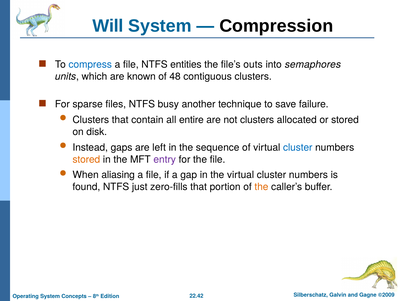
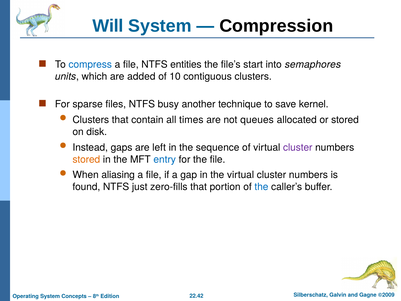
outs: outs -> start (253, 65)
known: known -> added (141, 77)
48: 48 -> 10 (175, 77)
failure: failure -> kernel (314, 104)
entire: entire -> times (191, 120)
not clusters: clusters -> queues (257, 120)
cluster colour: blue -> purple (298, 147)
entry colour: purple -> blue (165, 159)
the colour: orange -> blue (261, 187)
